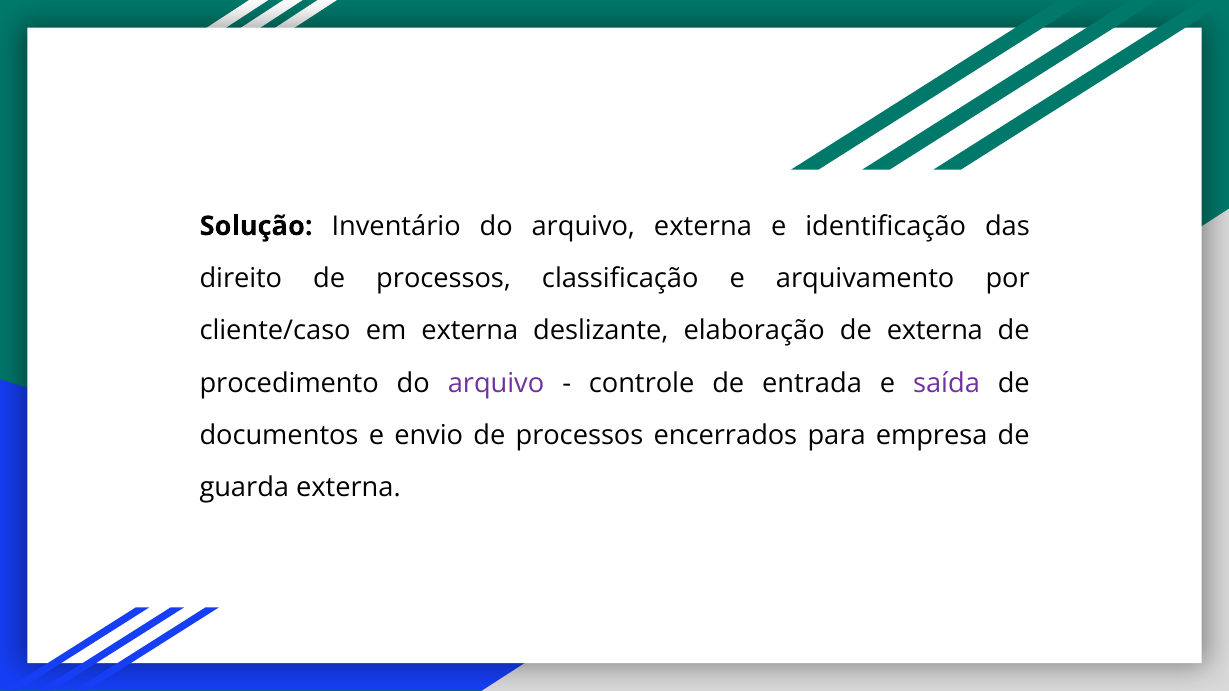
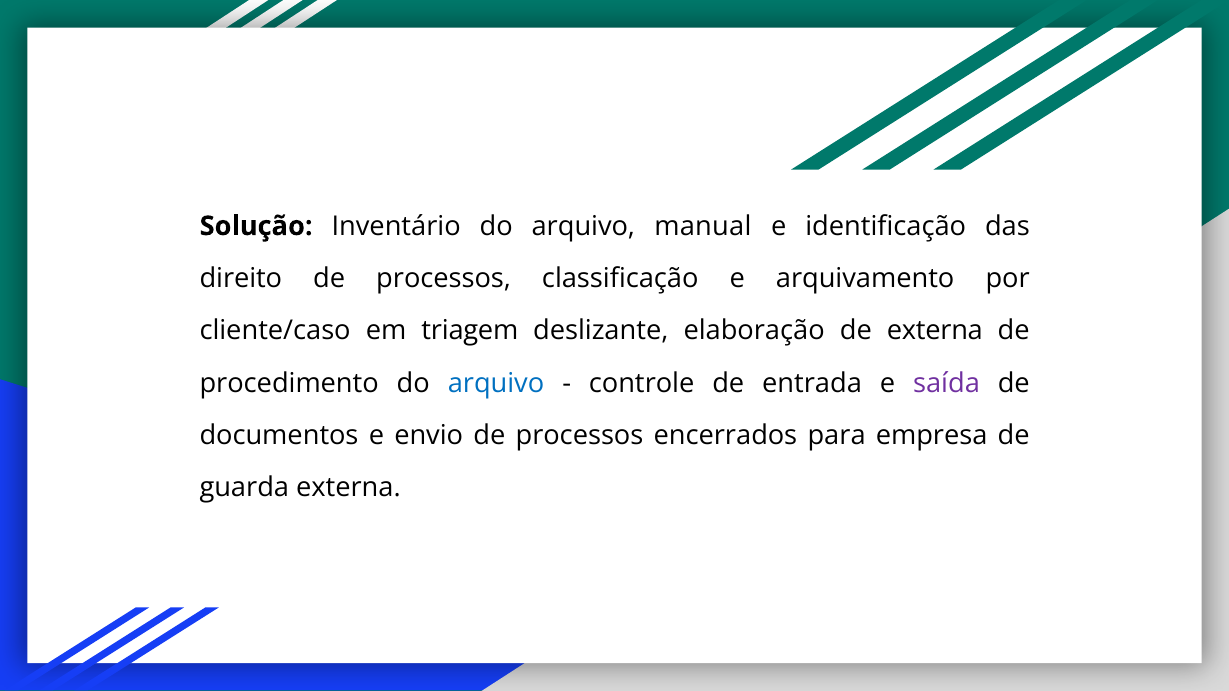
arquivo externa: externa -> manual (703, 226)
em externa: externa -> triagem (470, 331)
arquivo colour: purple -> blue (496, 383)
